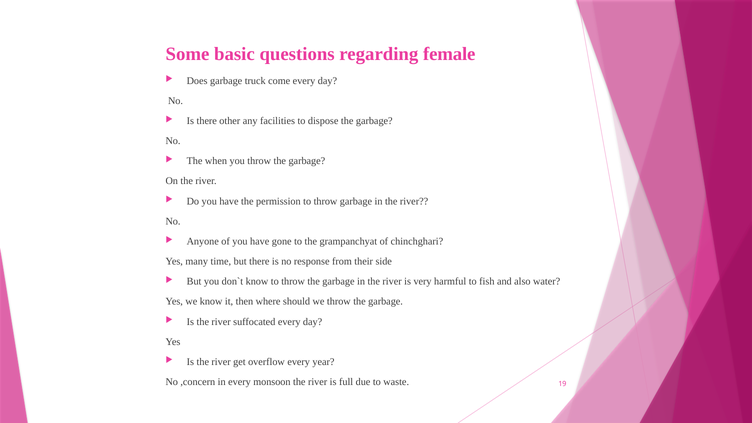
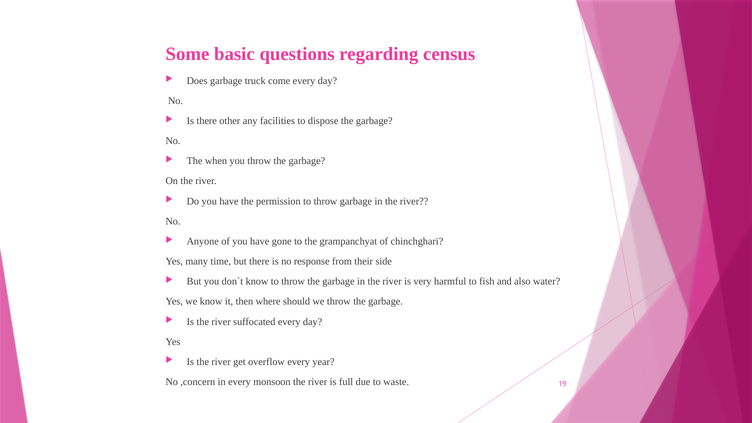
female: female -> census (449, 54)
